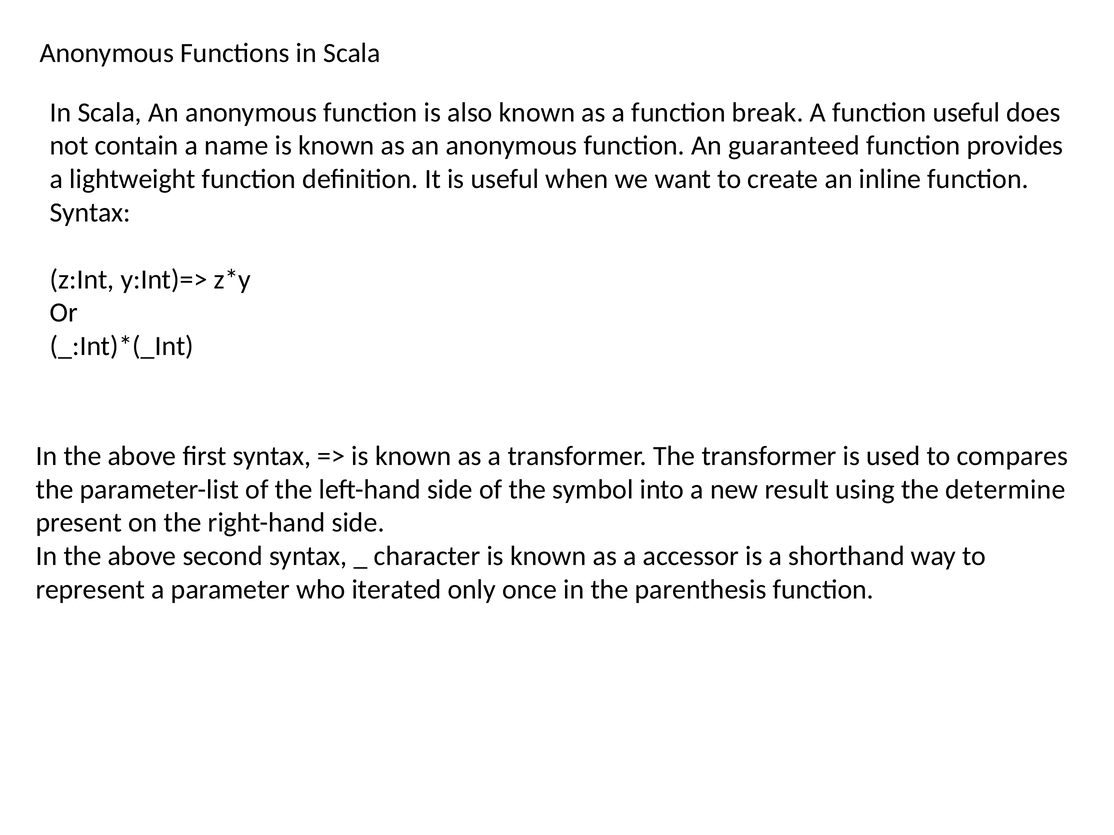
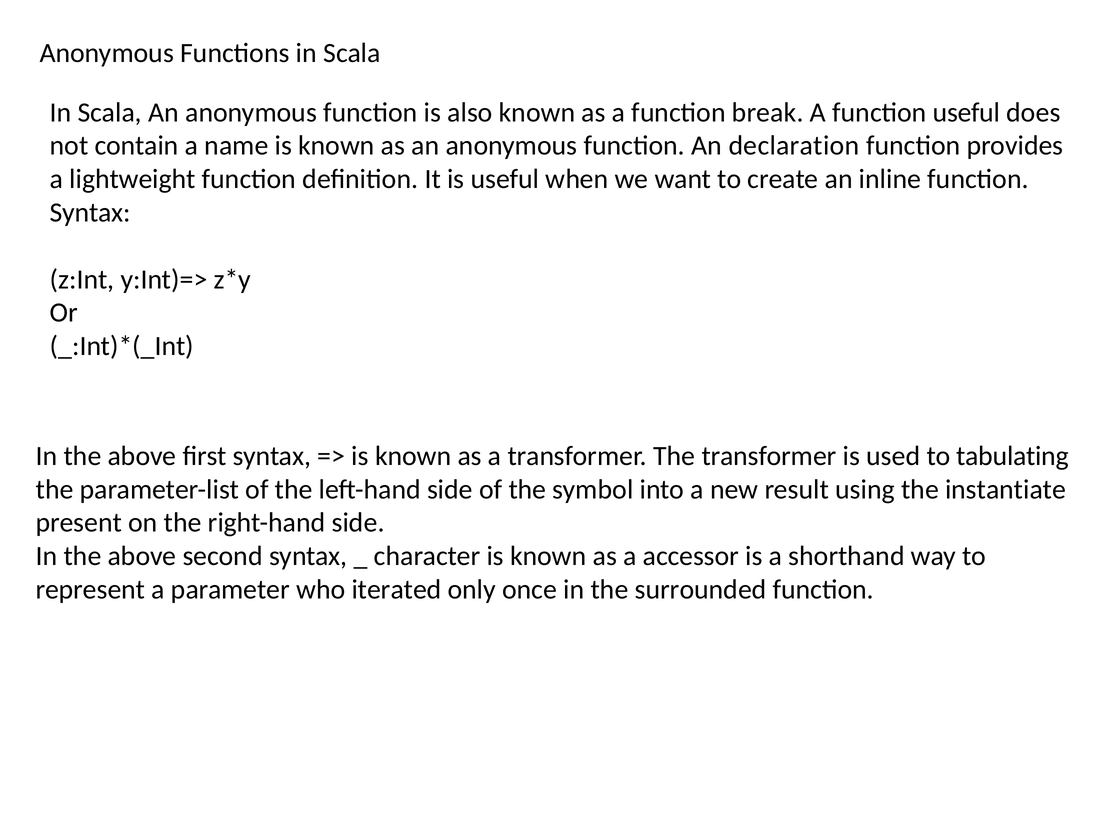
guaranteed: guaranteed -> declaration (794, 146)
compares: compares -> tabulating (1013, 456)
determine: determine -> instantiate (1005, 490)
parenthesis: parenthesis -> surrounded (701, 590)
